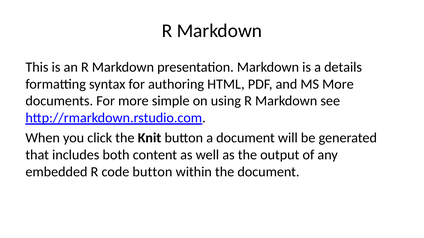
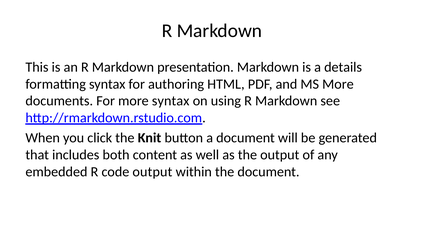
more simple: simple -> syntax (171, 101)
code button: button -> output (152, 172)
